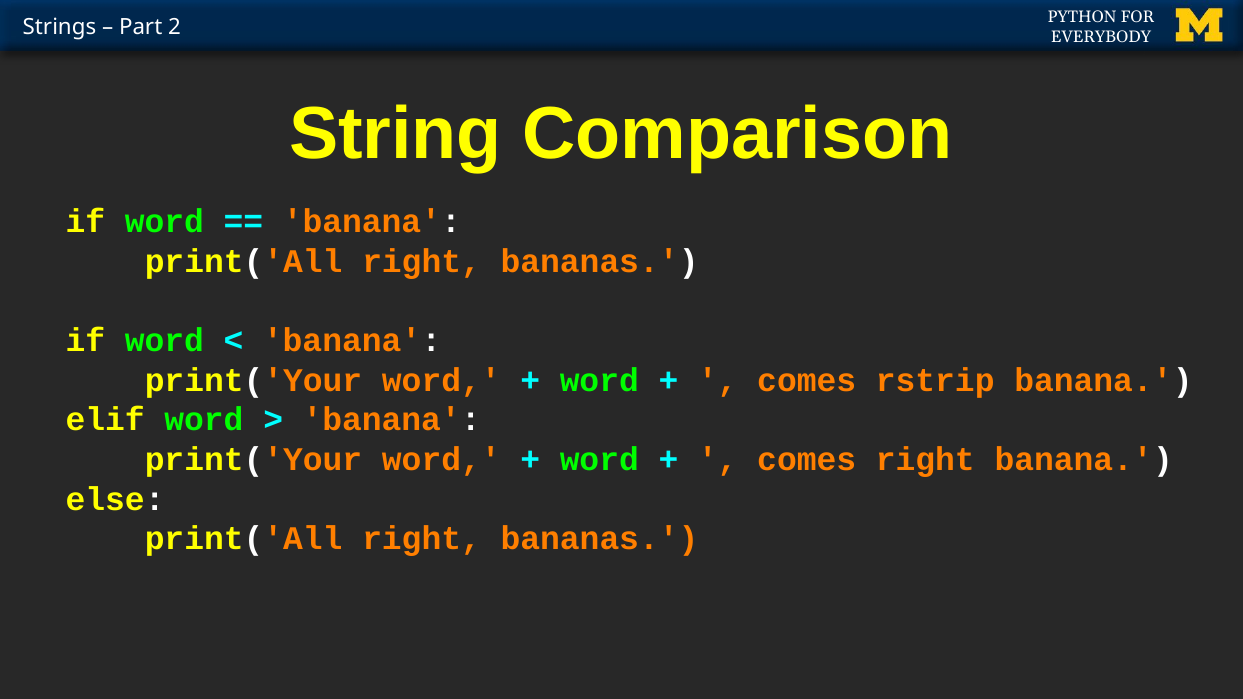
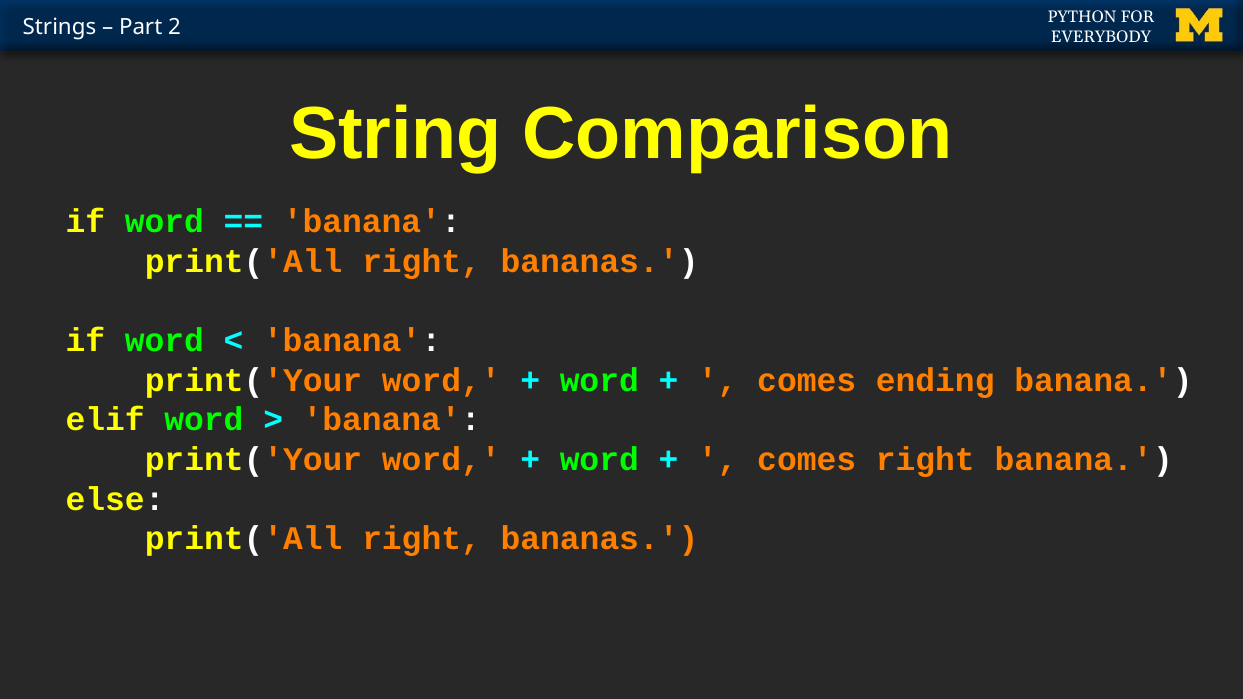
rstrip: rstrip -> ending (935, 381)
